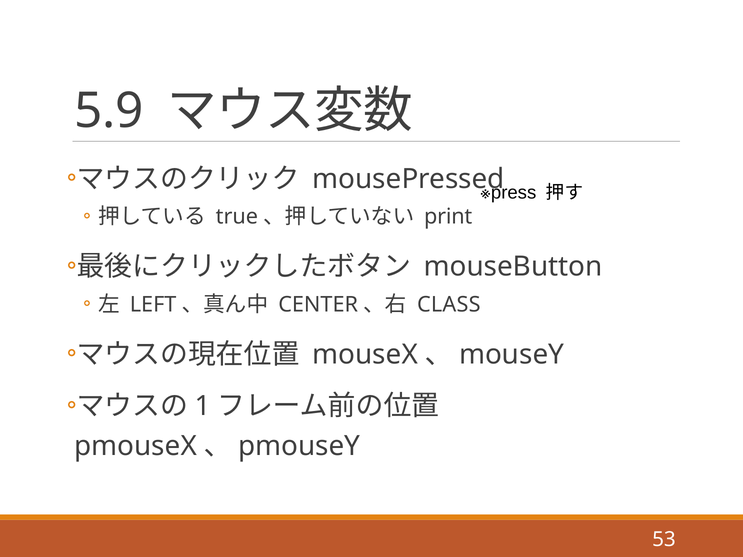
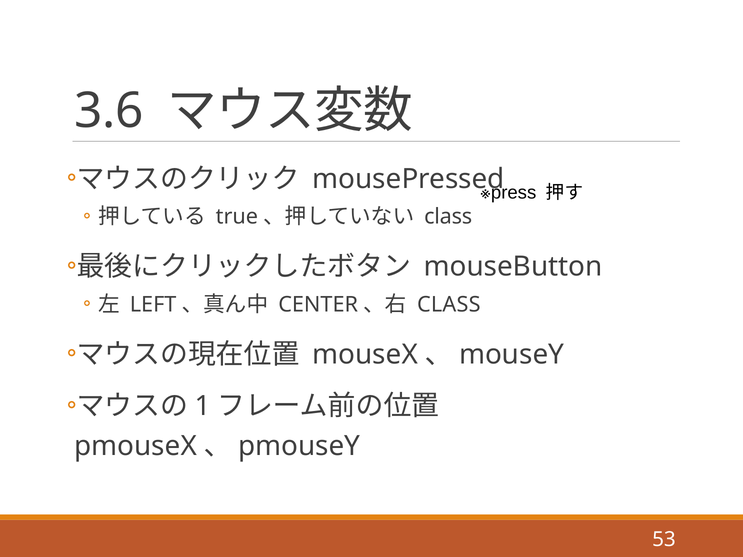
5.9: 5.9 -> 3.6 (109, 111)
print: print -> class (448, 217)
